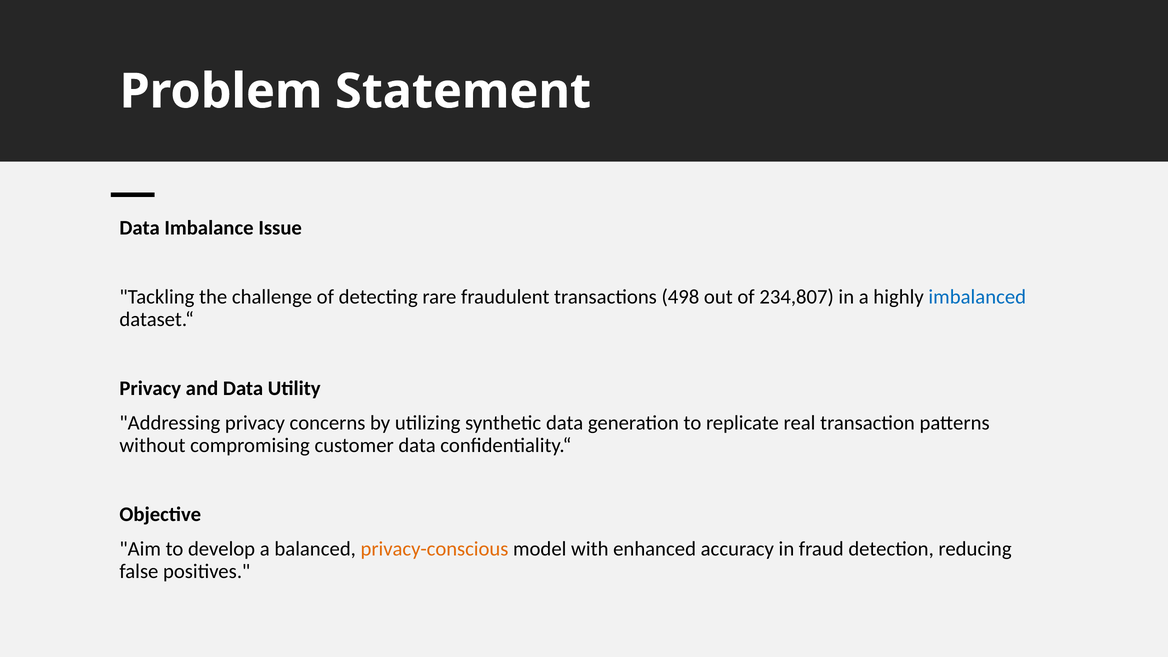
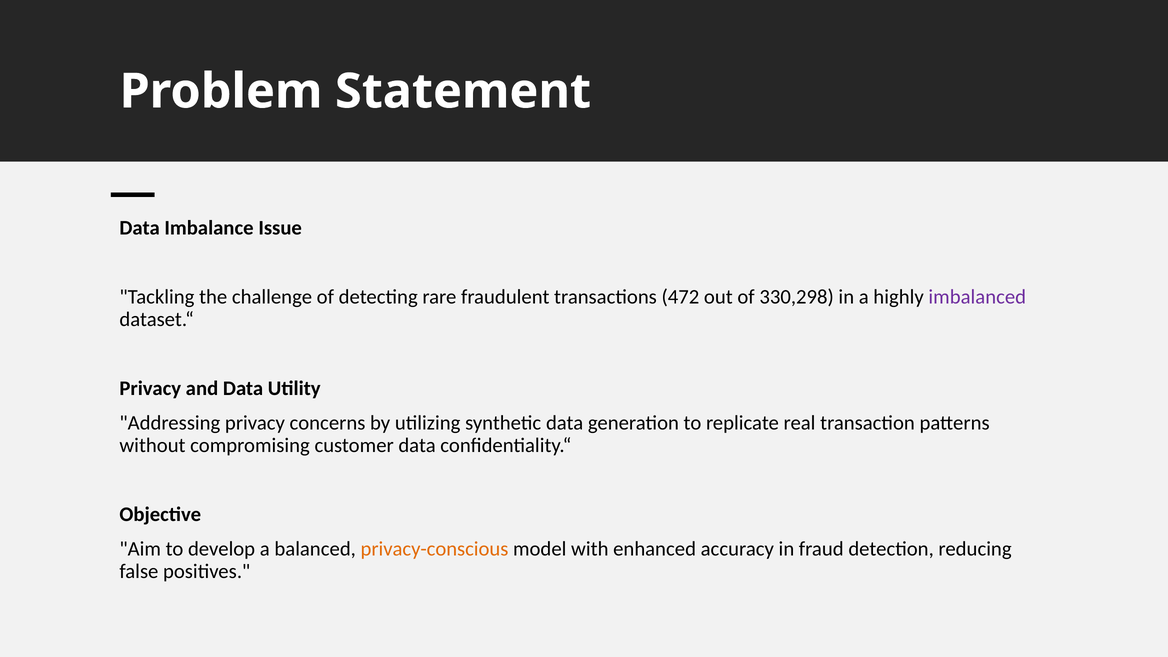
498: 498 -> 472 (680, 297)
234,807: 234,807 -> 330,298 (797, 297)
imbalanced colour: blue -> purple (977, 297)
